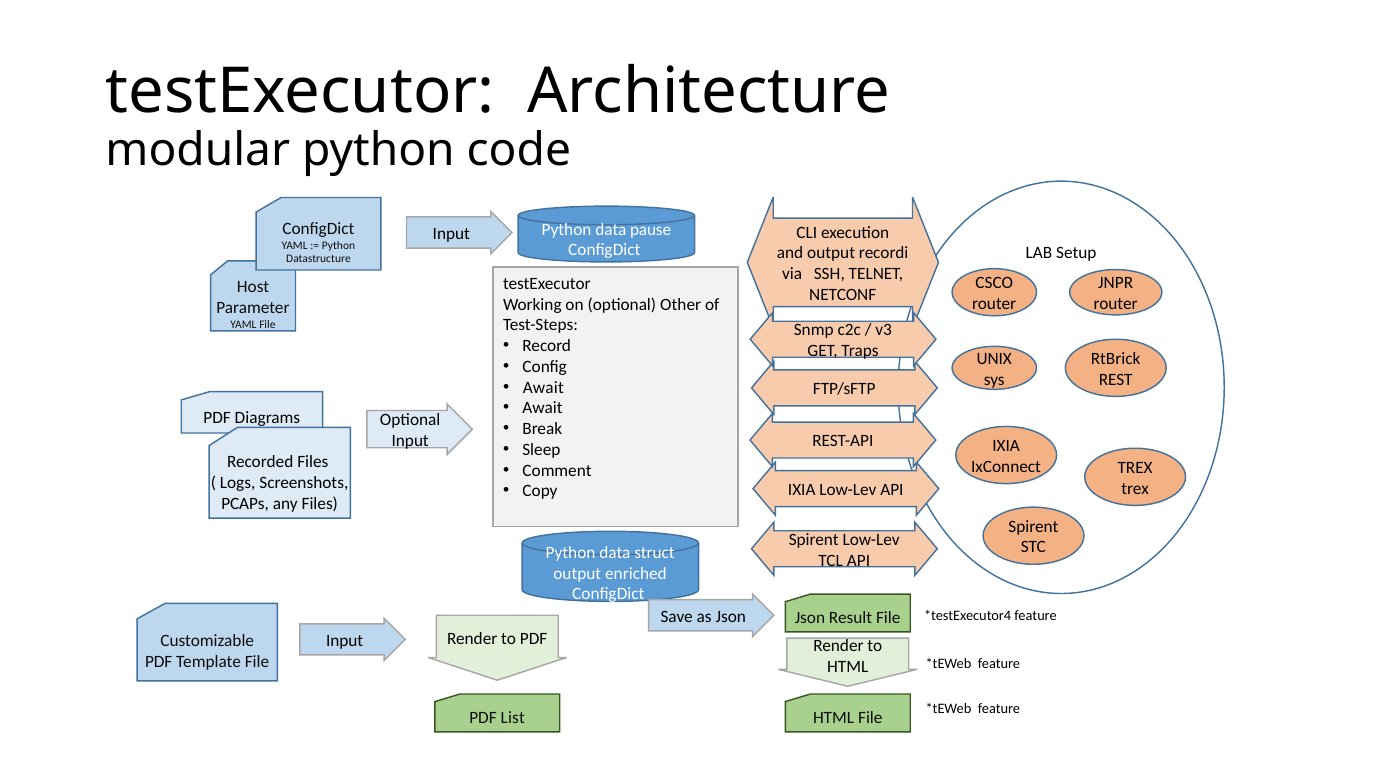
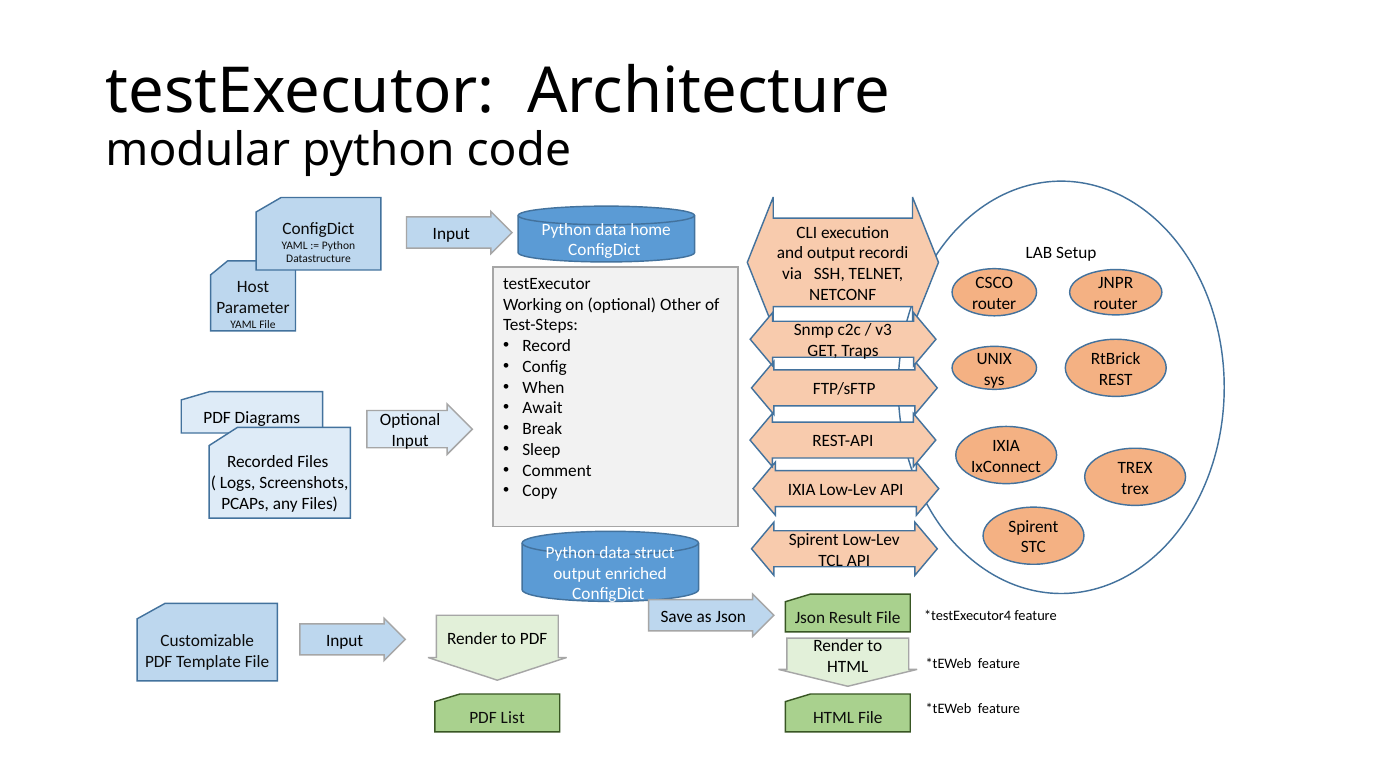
pause: pause -> home (651, 229)
Await: Await -> When (543, 387)
